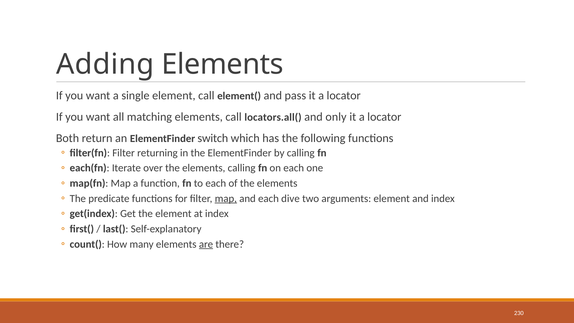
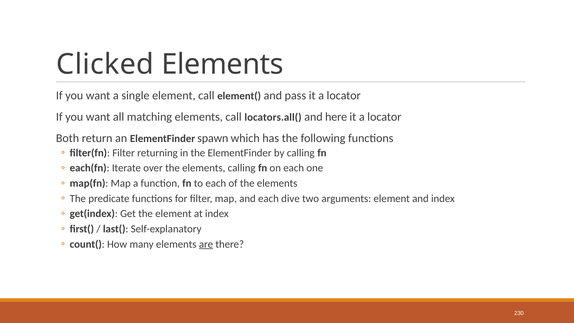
Adding: Adding -> Clicked (105, 64)
only: only -> here (336, 117)
switch: switch -> spawn (213, 138)
map underline: present -> none (226, 198)
